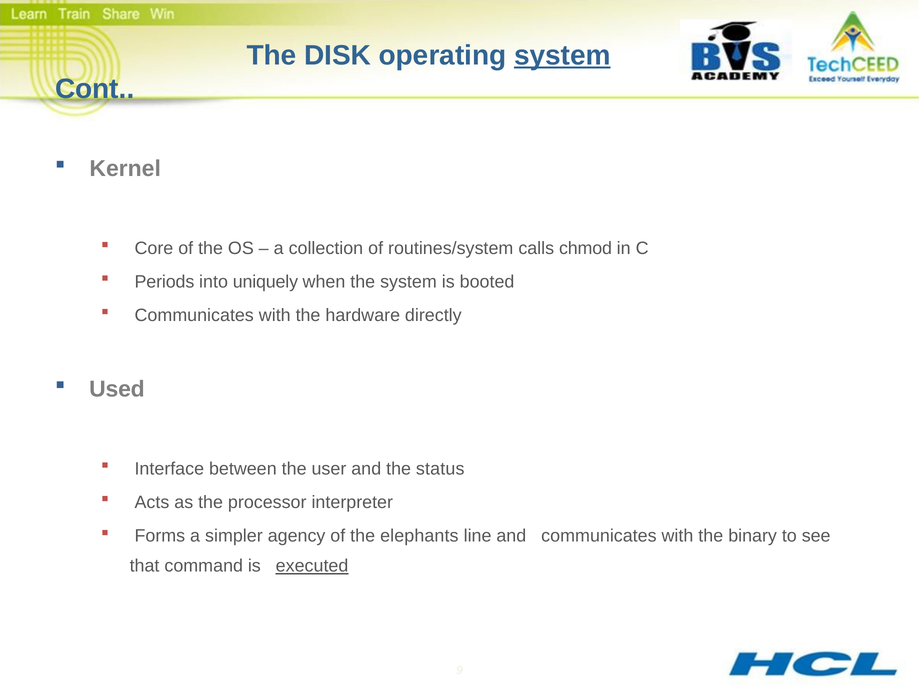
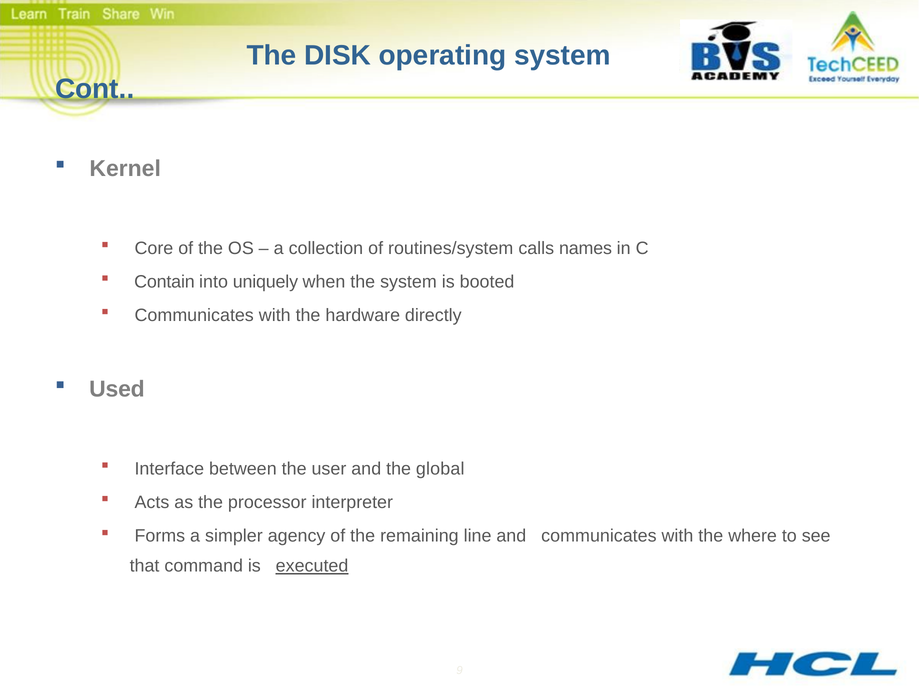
system underline: present -> none (562, 55)
chmod: chmod -> names (586, 248)
Periods: Periods -> Contain (164, 282)
status: status -> global (440, 469)
elephants: elephants -> remaining (419, 536)
binary: binary -> where (753, 536)
